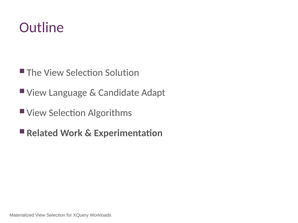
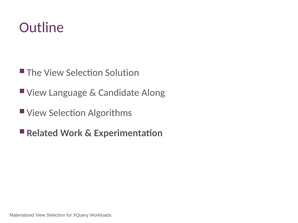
Adapt: Adapt -> Along (153, 93)
